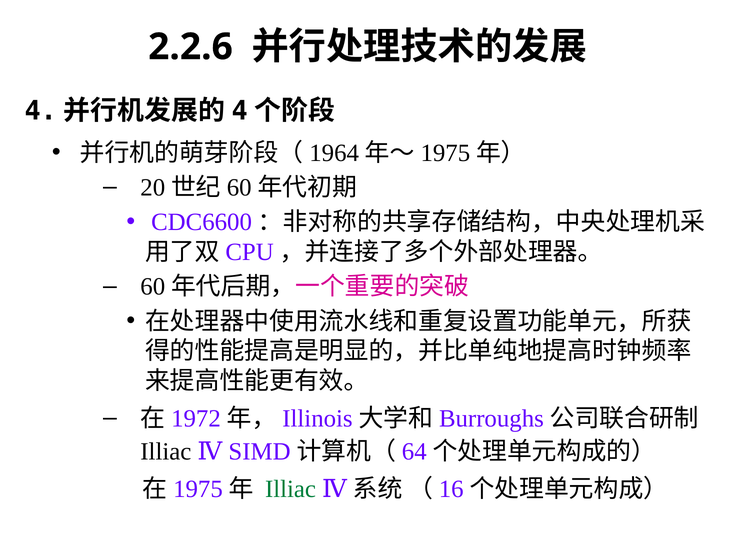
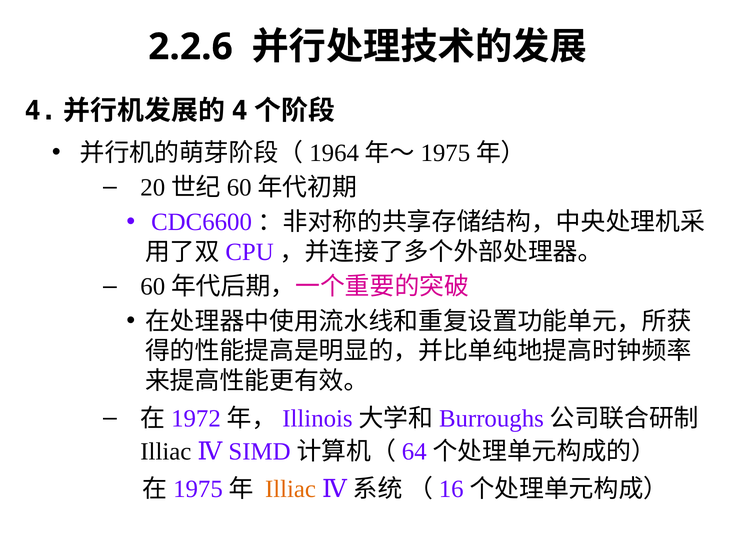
Illiac colour: green -> orange (290, 490)
